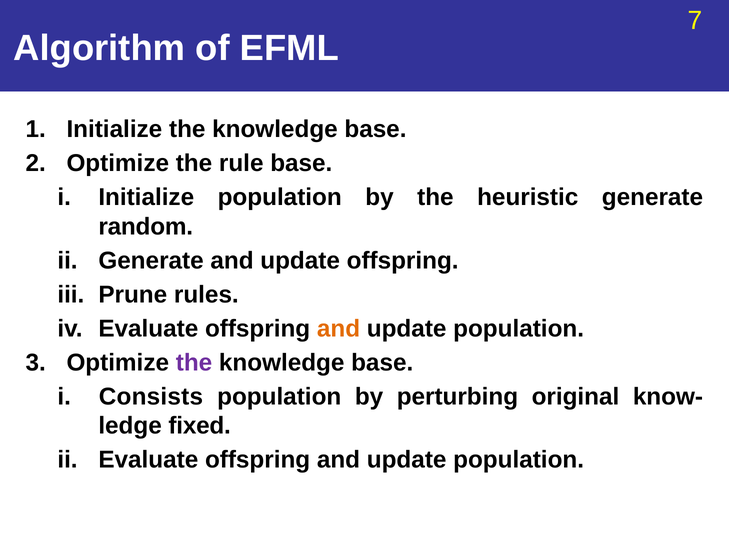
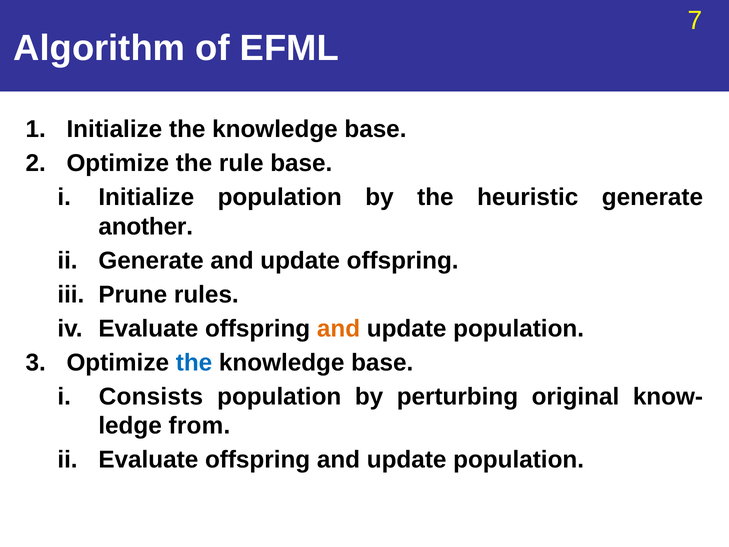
random: random -> another (146, 226)
the colour: purple -> blue (194, 363)
fixed: fixed -> from (199, 426)
